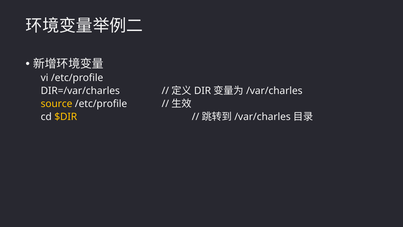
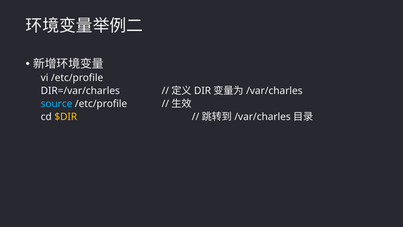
source colour: yellow -> light blue (57, 104)
